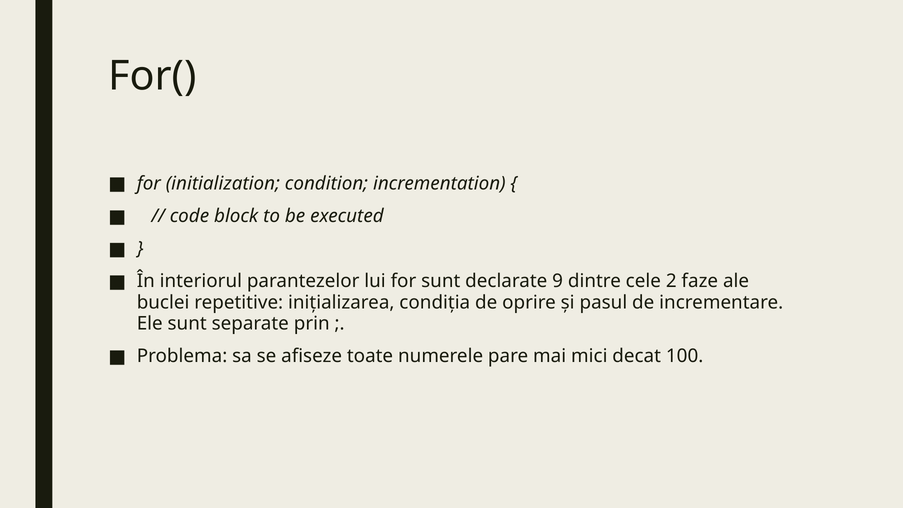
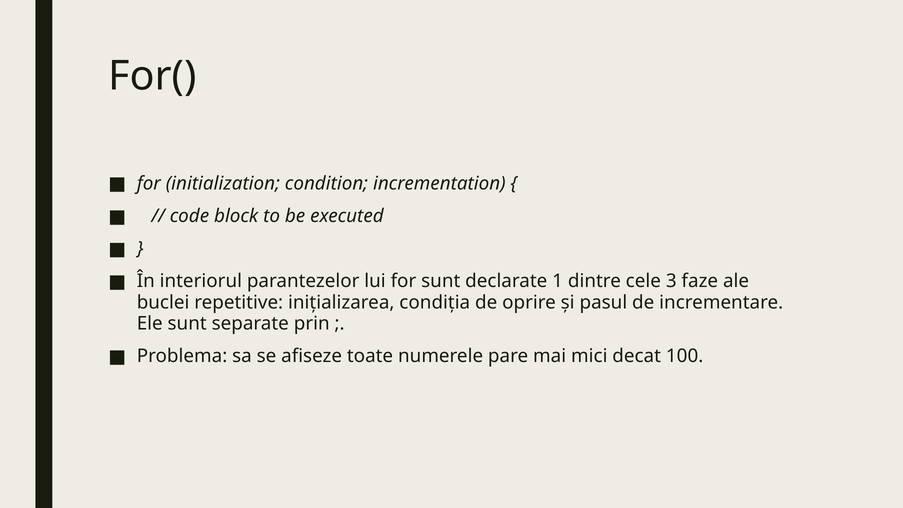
9: 9 -> 1 (558, 281)
2: 2 -> 3 (671, 281)
